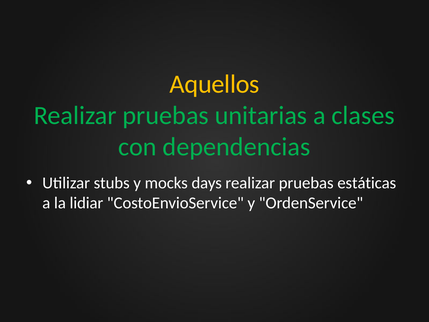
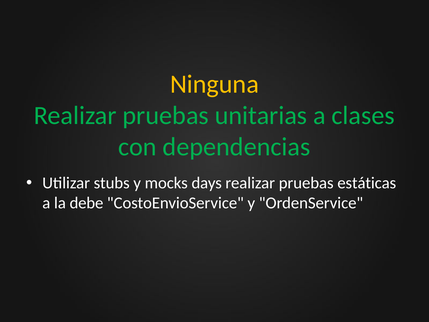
Aquellos: Aquellos -> Ninguna (214, 84)
lidiar: lidiar -> debe (86, 203)
